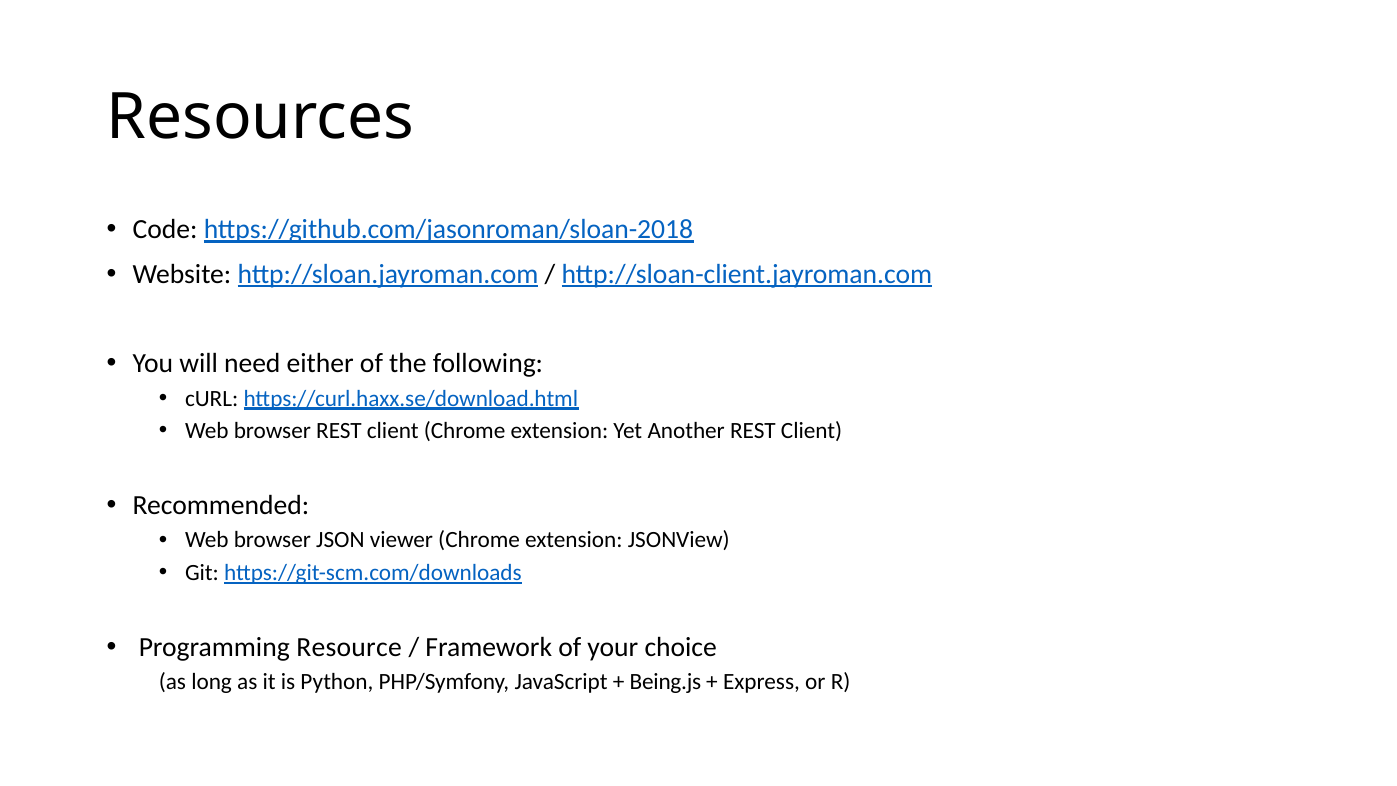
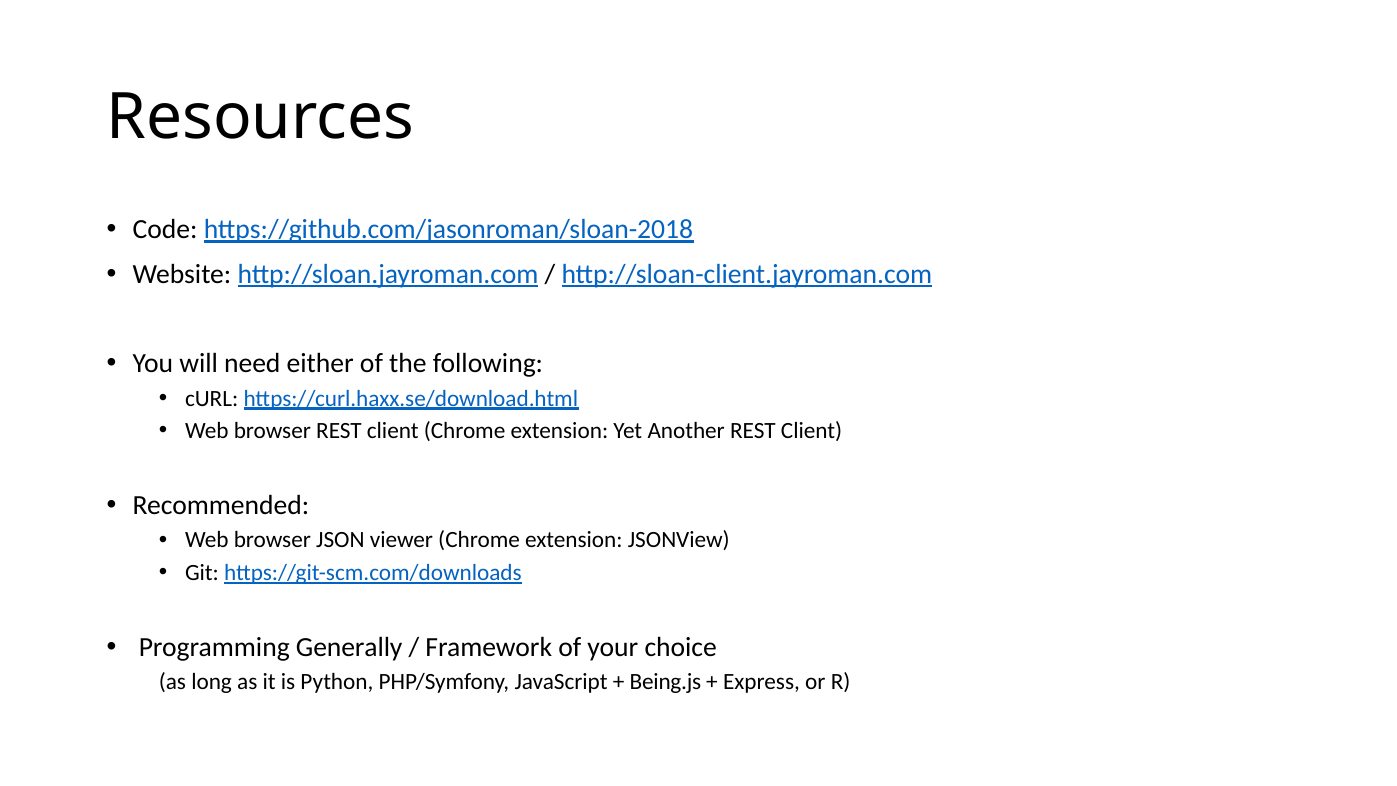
Resource: Resource -> Generally (349, 647)
